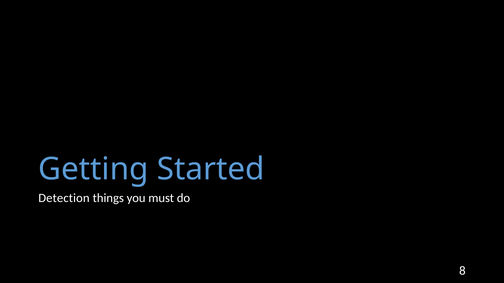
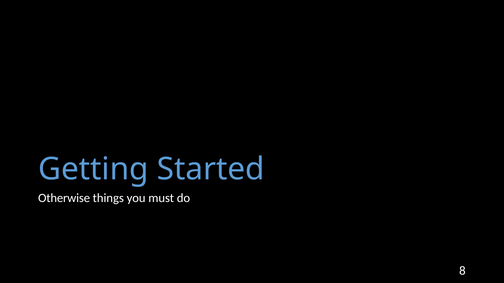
Detection: Detection -> Otherwise (64, 198)
